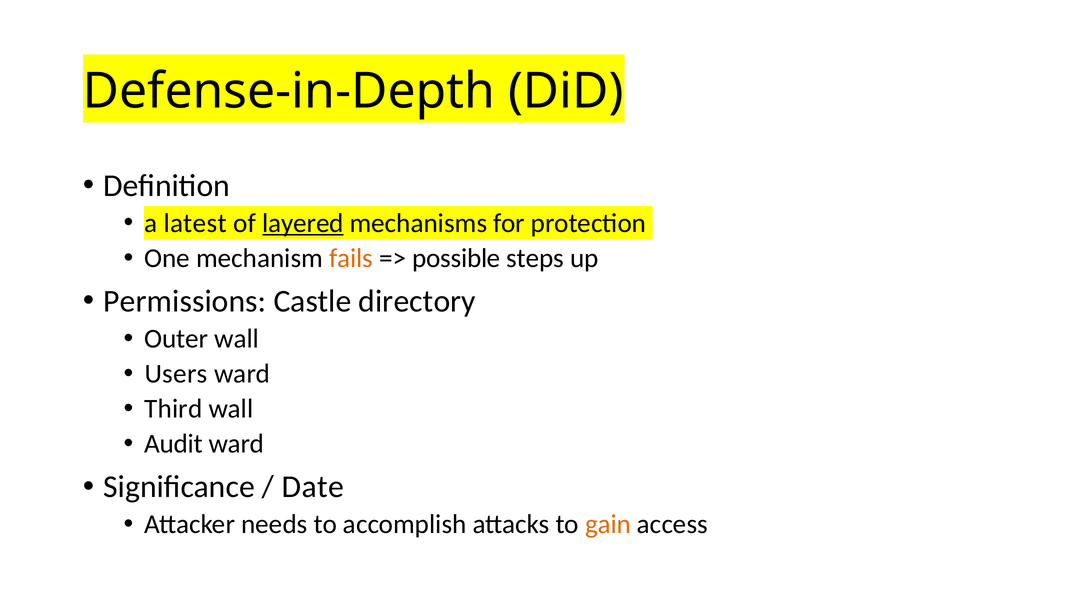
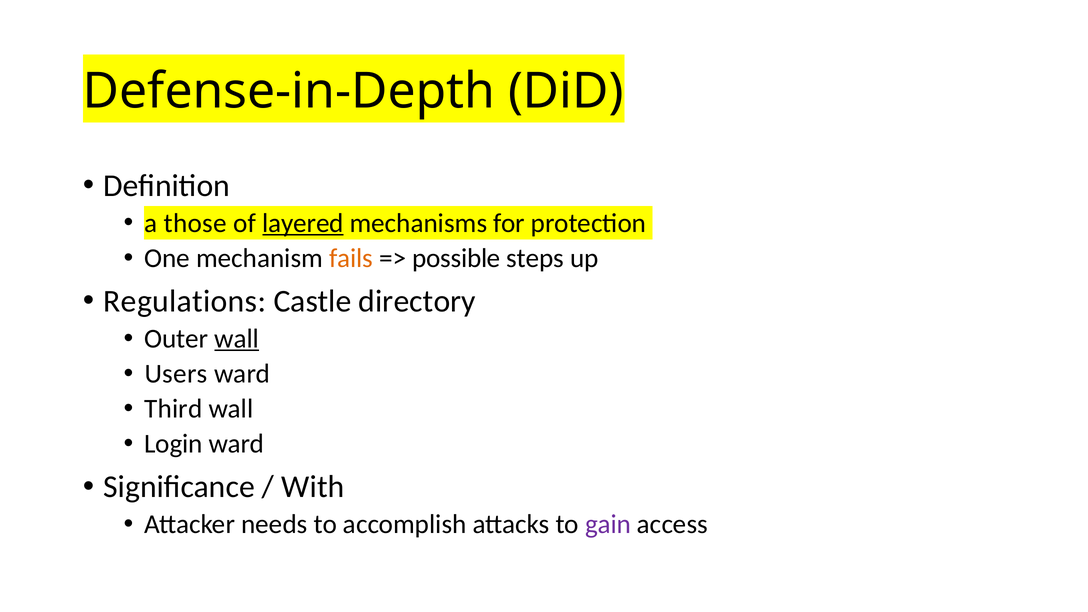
latest: latest -> those (195, 223)
Permissions: Permissions -> Regulations (185, 301)
wall underline: none -> present (237, 339)
Audit: Audit -> Login (173, 444)
Date: Date -> With (313, 487)
gain colour: orange -> purple (608, 524)
